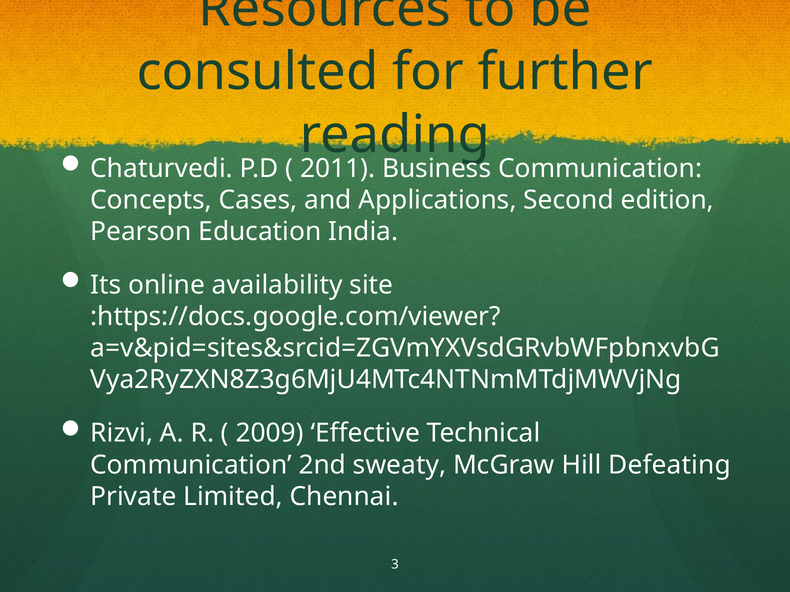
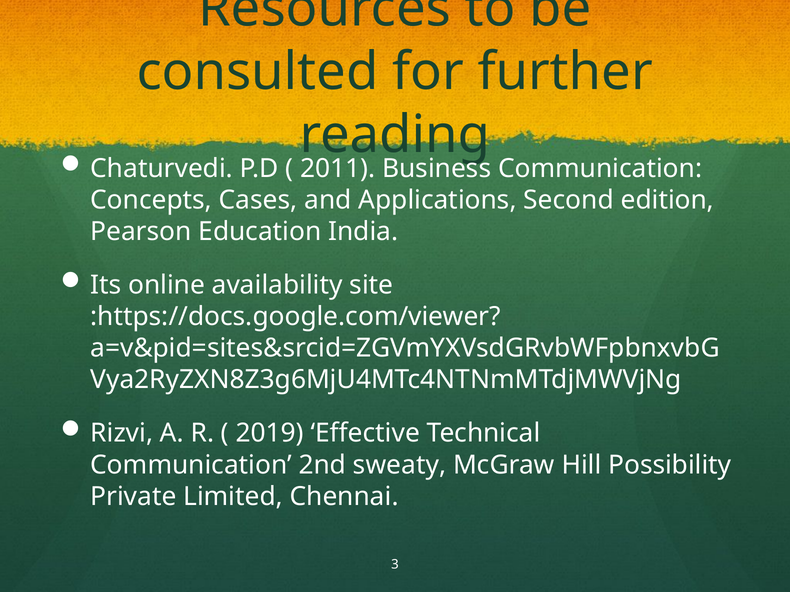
2009: 2009 -> 2019 (270, 434)
Defeating: Defeating -> Possibility (670, 465)
